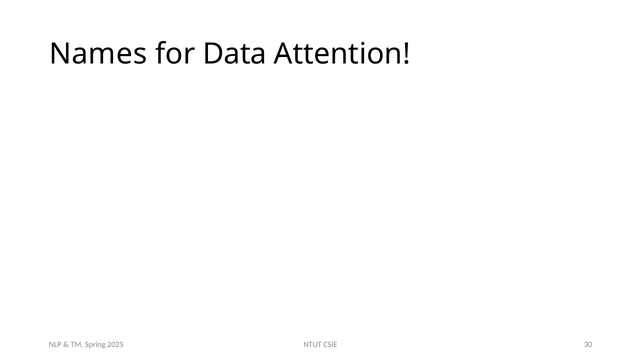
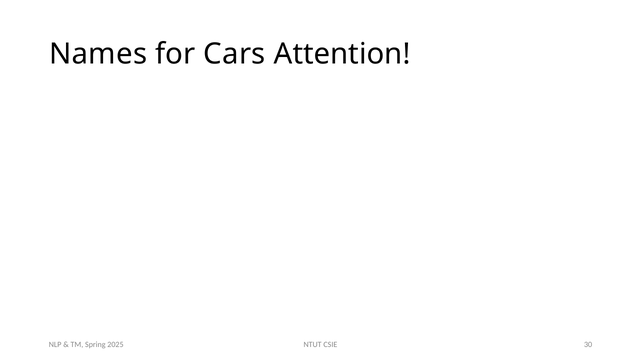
Data: Data -> Cars (234, 54)
